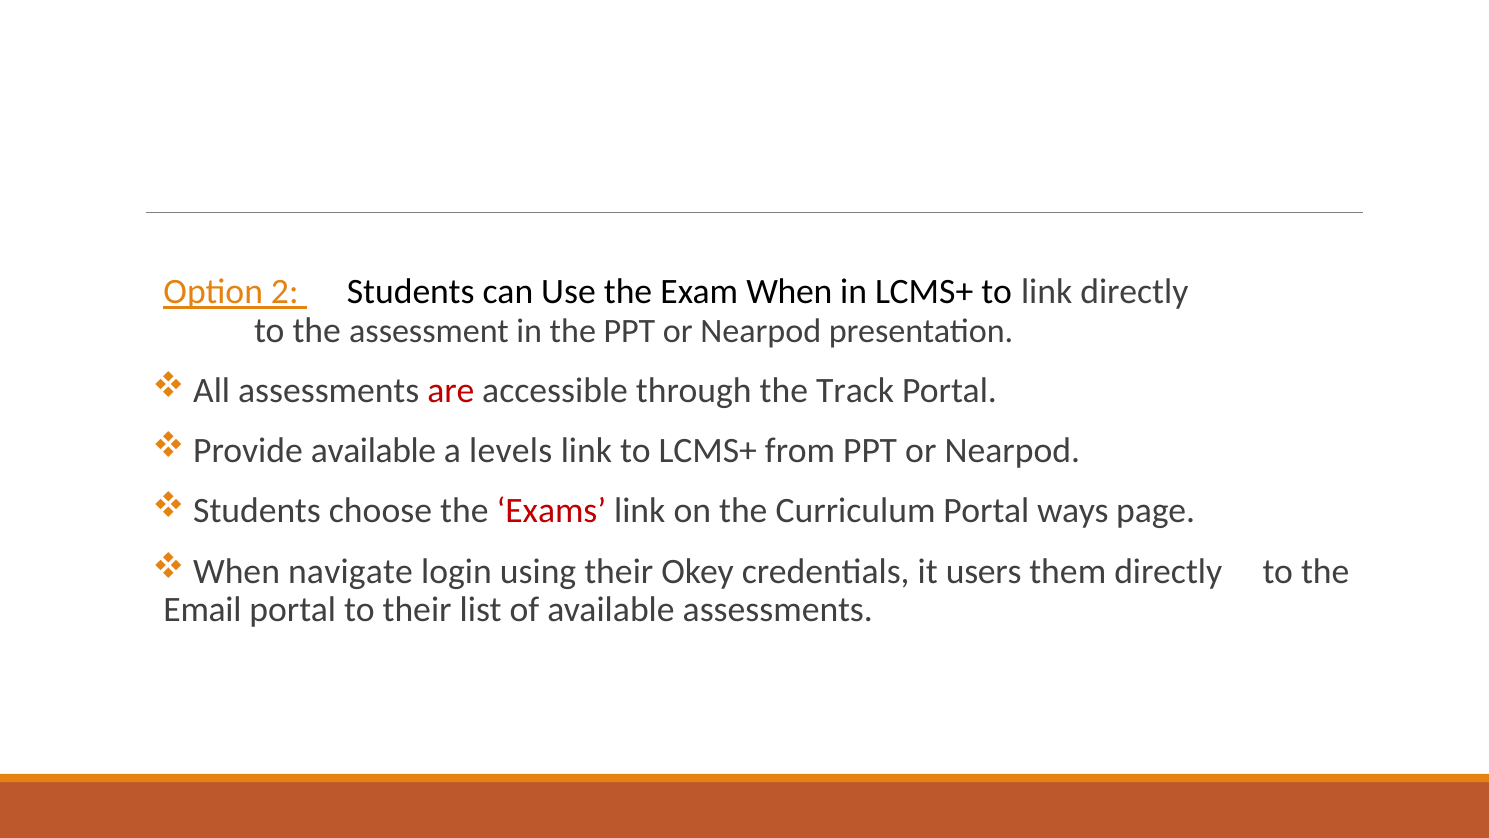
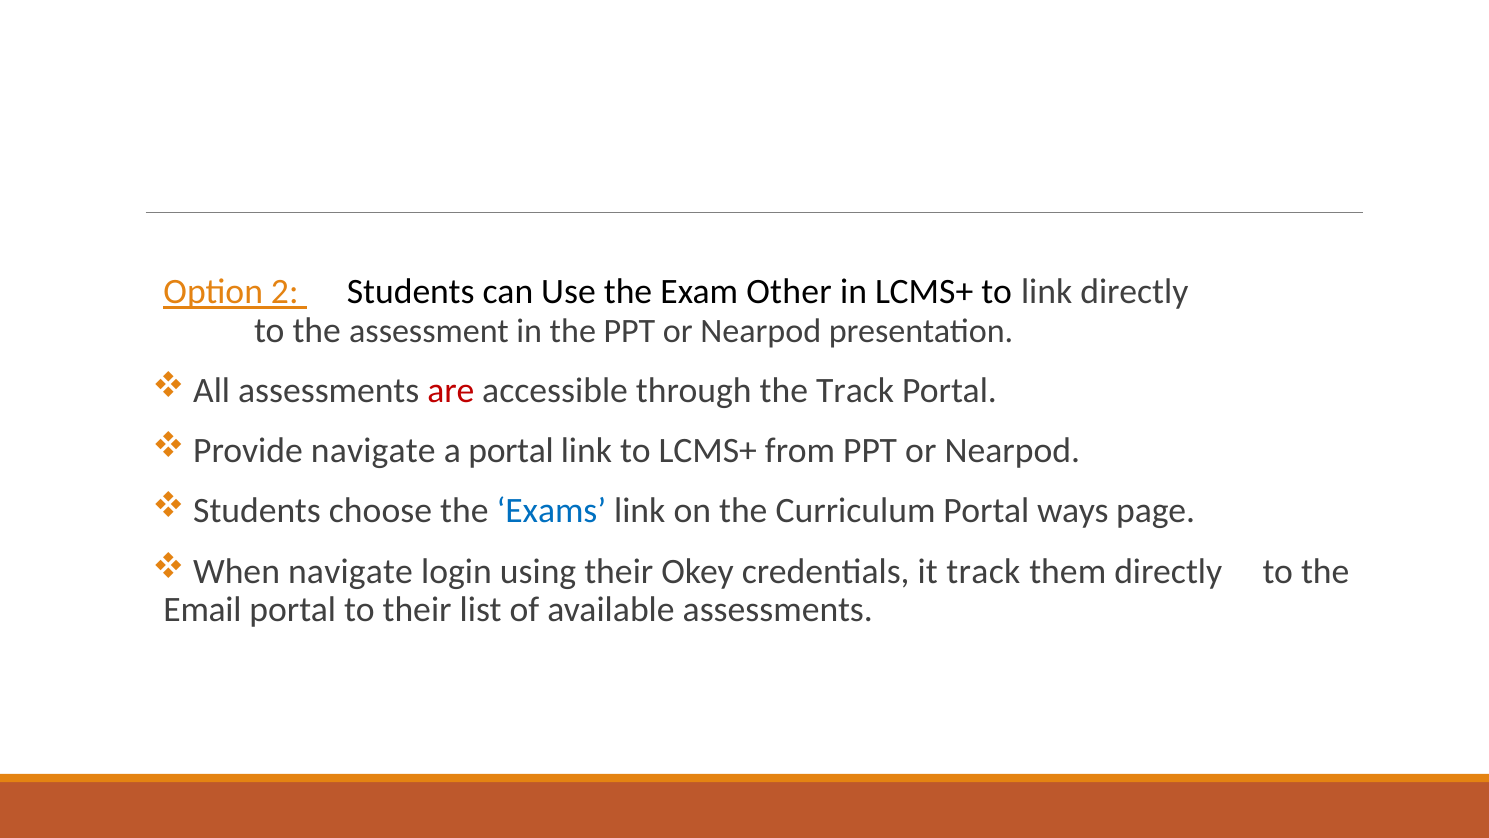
Exam When: When -> Other (789, 292)
Provide available: available -> navigate (373, 451)
a levels: levels -> portal (511, 451)
Exams colour: red -> blue (551, 511)
it users: users -> track (983, 571)
